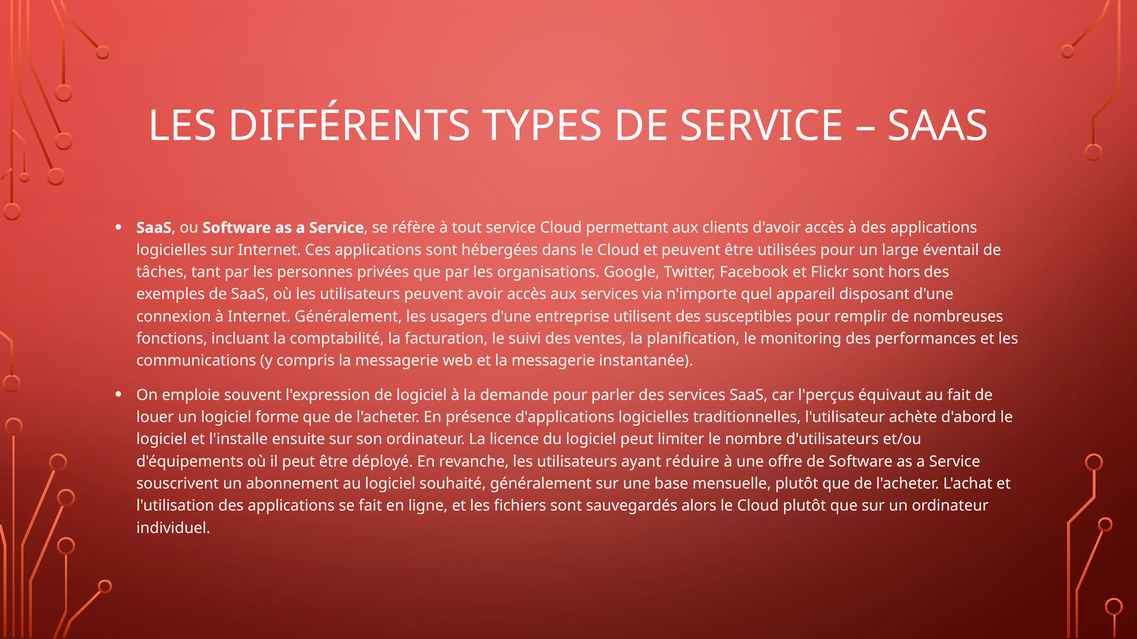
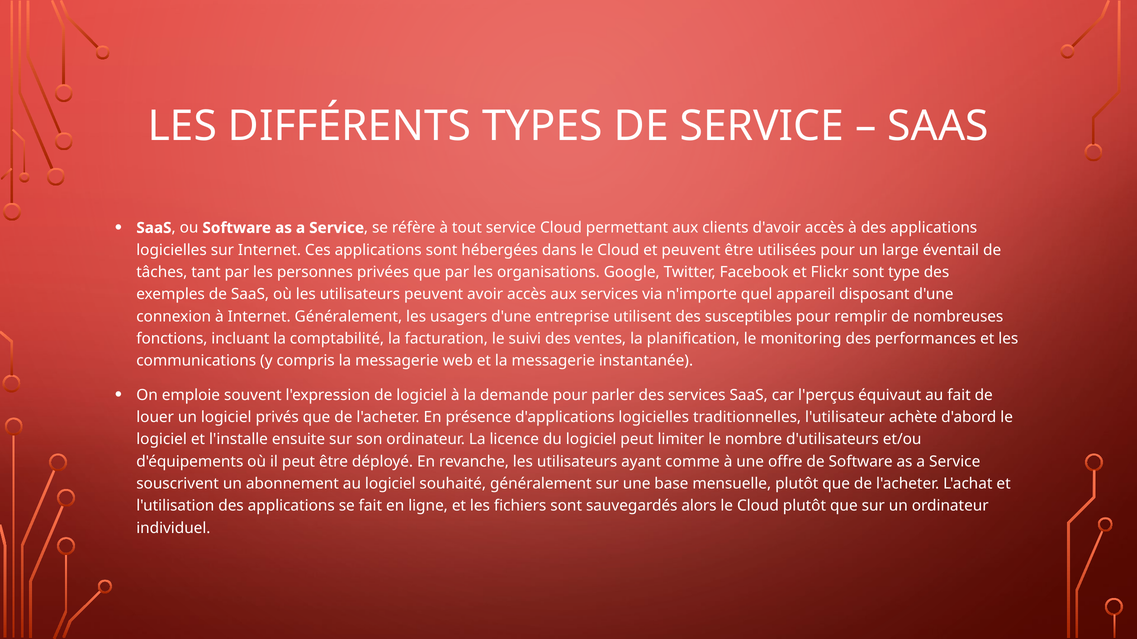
hors: hors -> type (904, 272)
forme: forme -> privés (277, 417)
réduire: réduire -> comme (692, 462)
